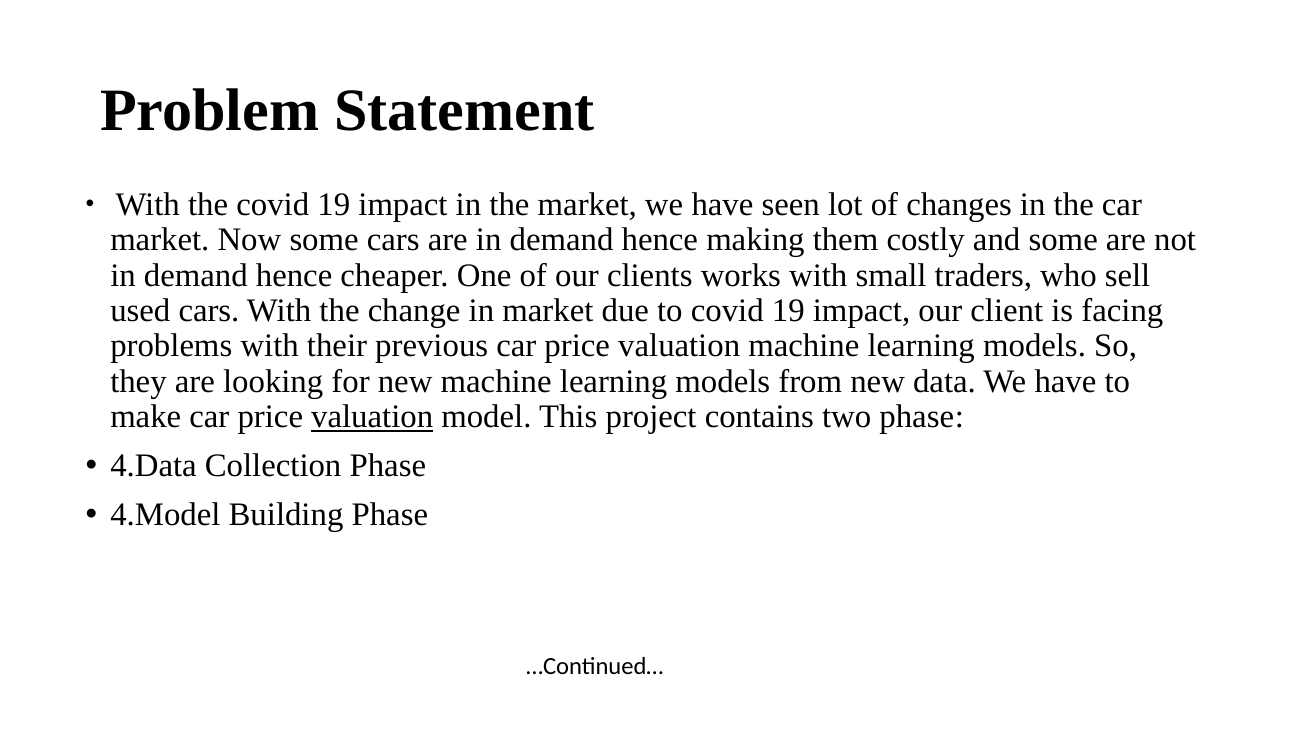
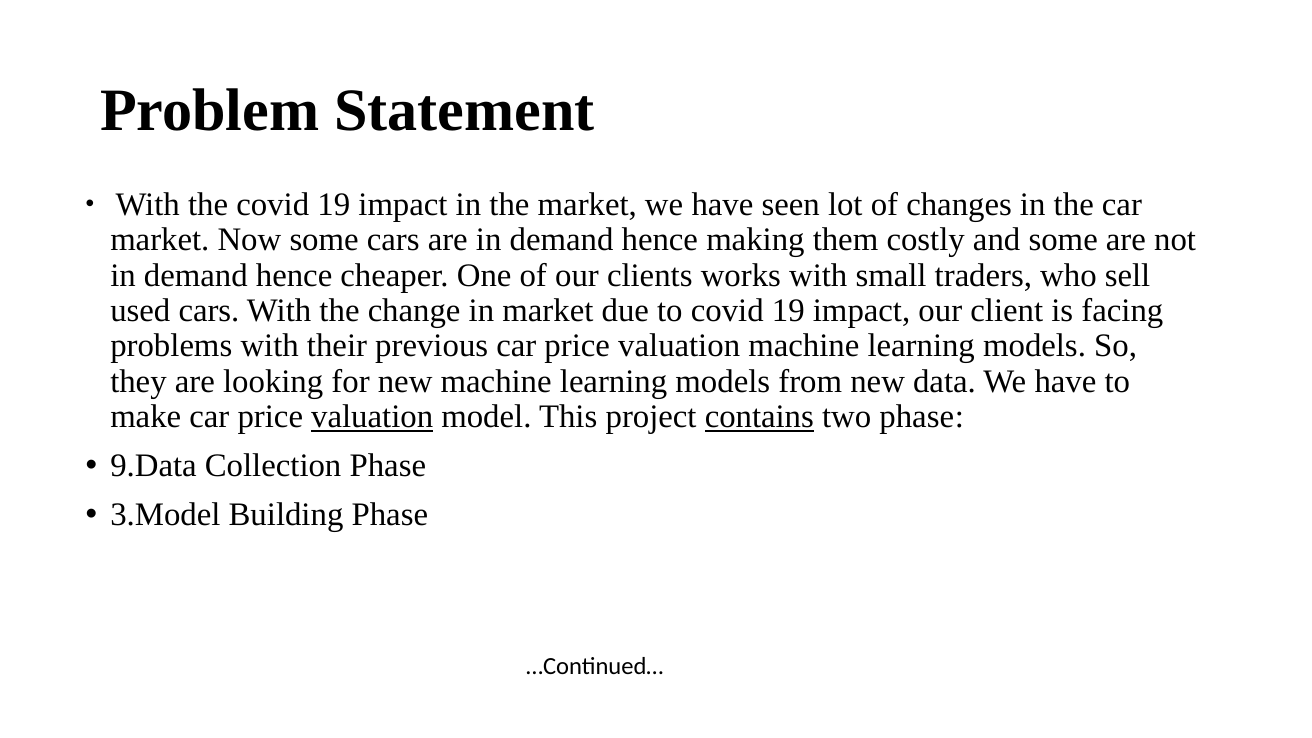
contains underline: none -> present (759, 417)
4.Data: 4.Data -> 9.Data (153, 466)
4.Model: 4.Model -> 3.Model (165, 515)
